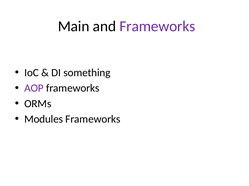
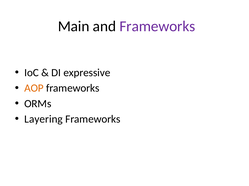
something: something -> expressive (87, 73)
AOP colour: purple -> orange (34, 89)
Modules: Modules -> Layering (44, 120)
